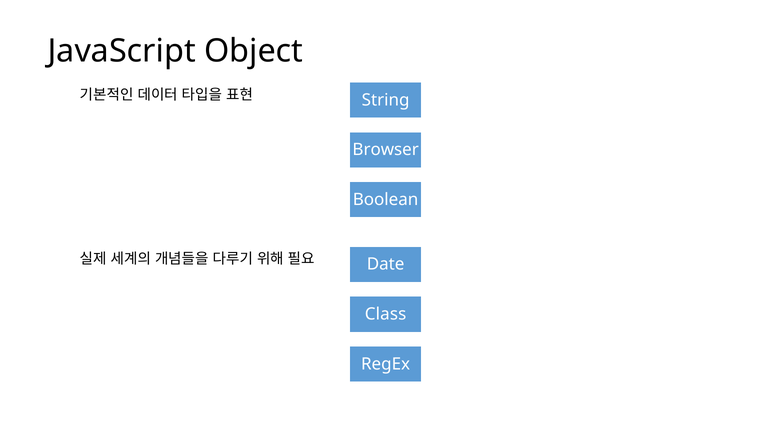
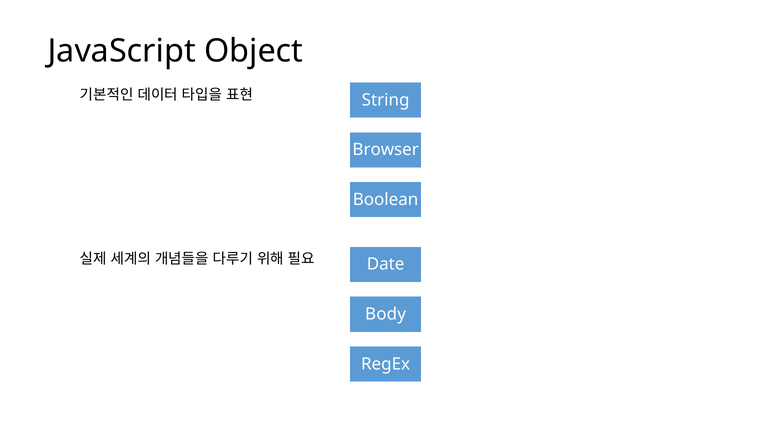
Class: Class -> Body (386, 314)
